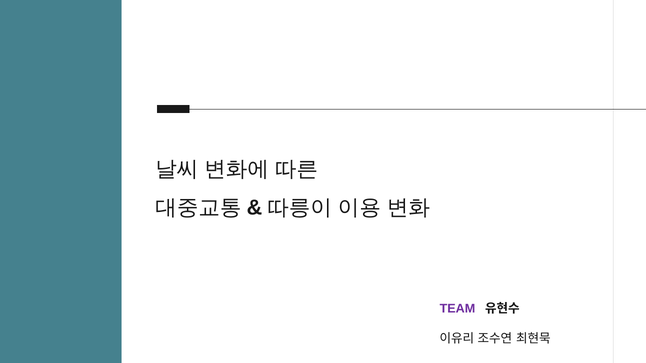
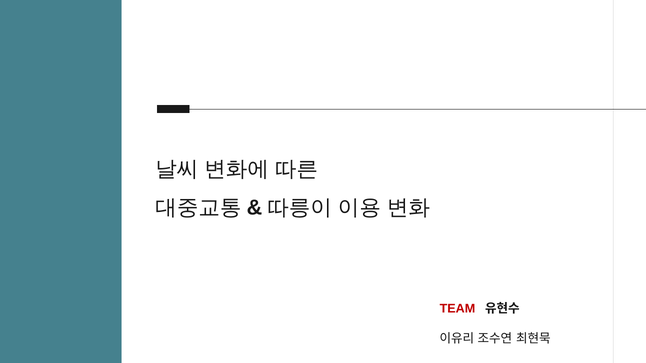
TEAM colour: purple -> red (457, 309)
